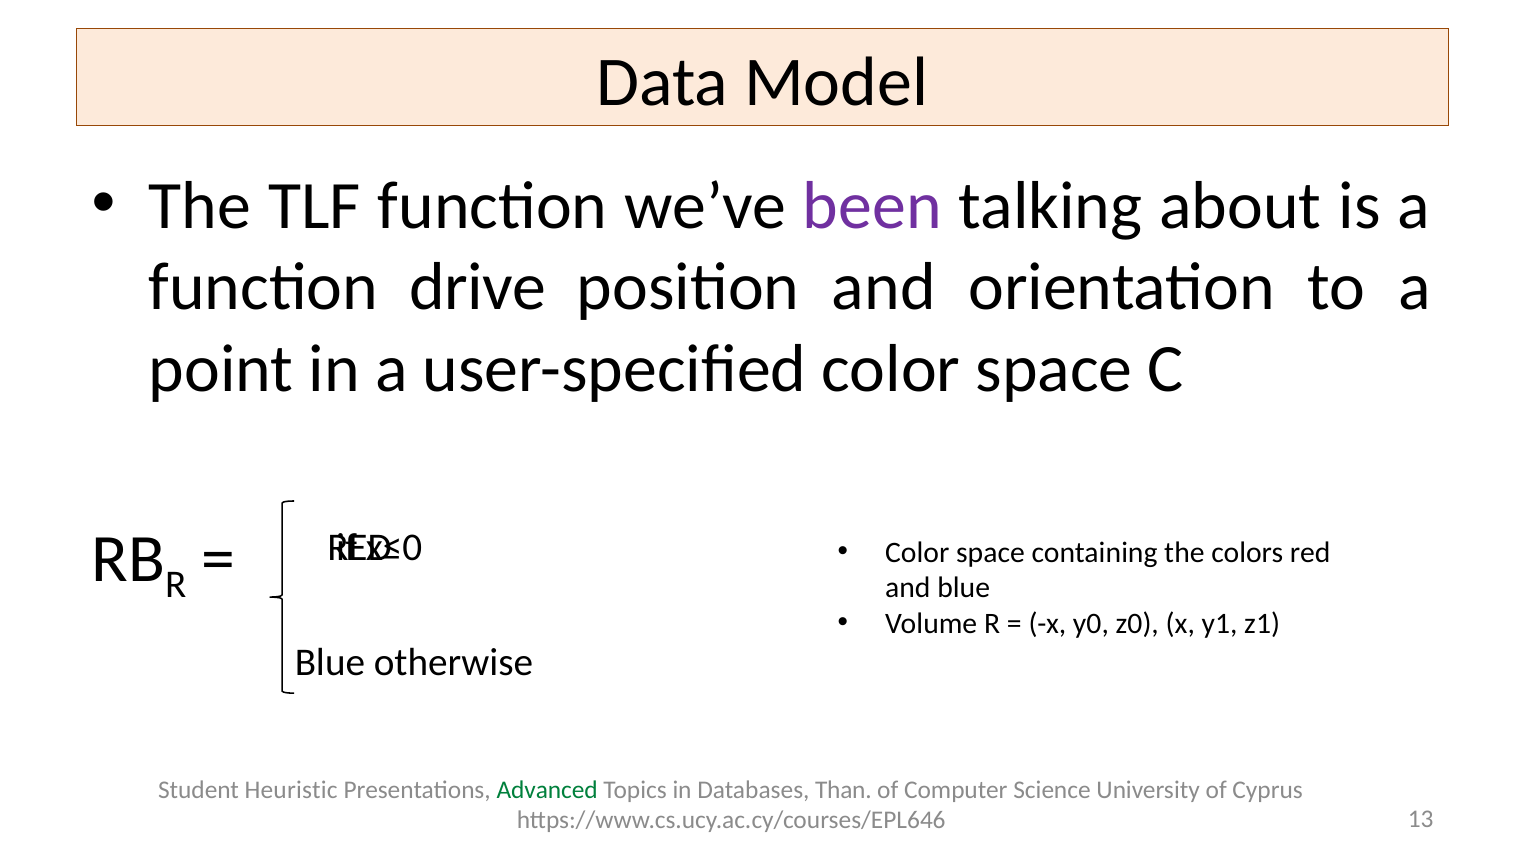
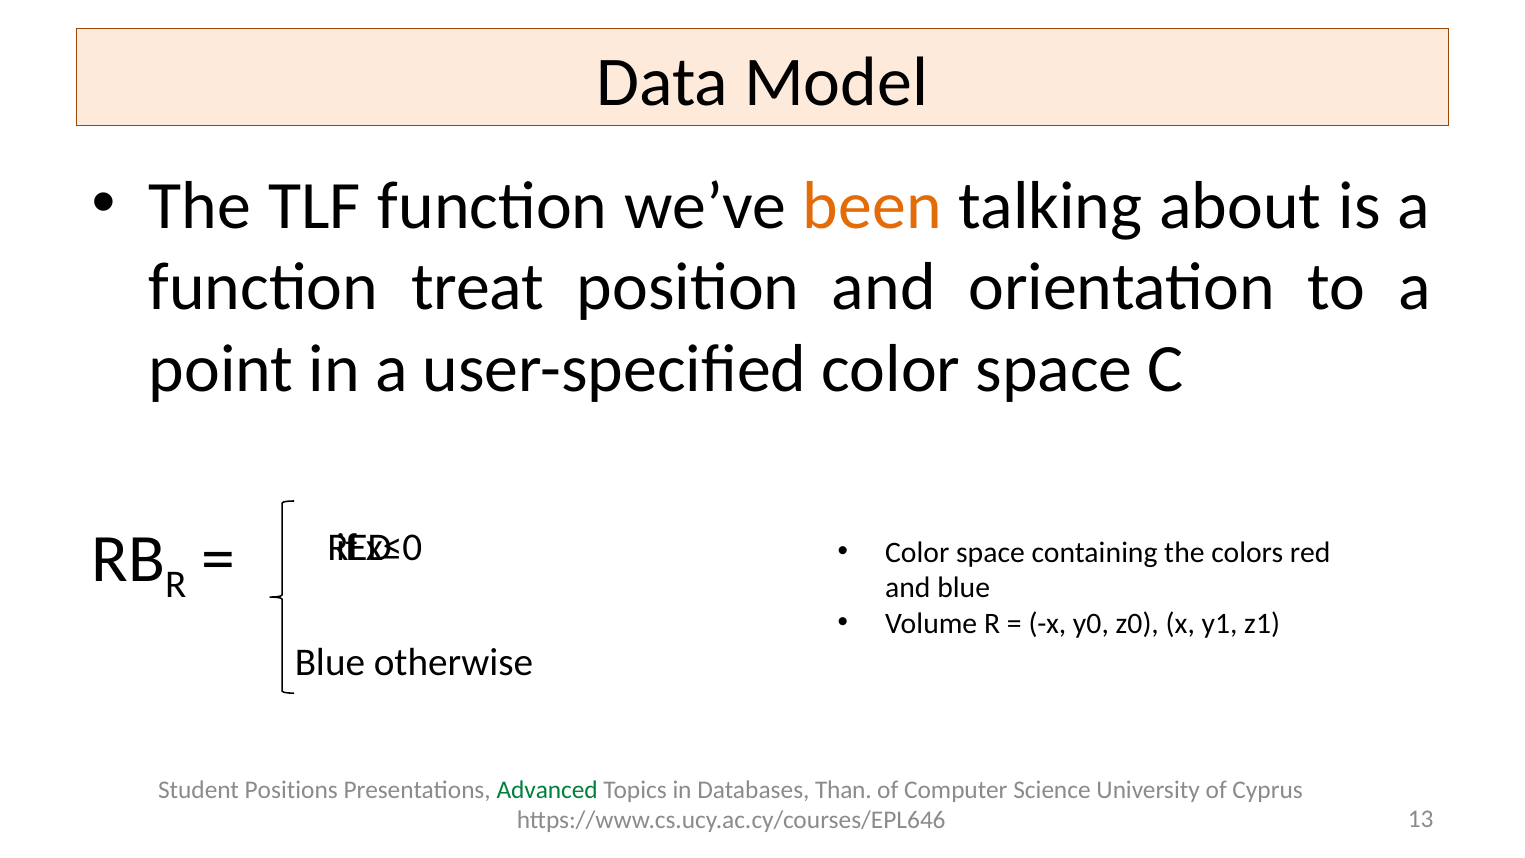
been colour: purple -> orange (872, 206)
drive: drive -> treat (478, 287)
Heuristic: Heuristic -> Positions (291, 790)
